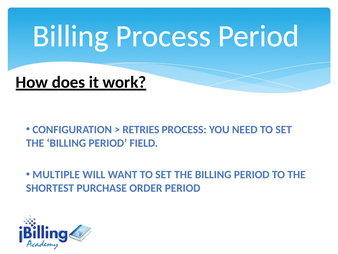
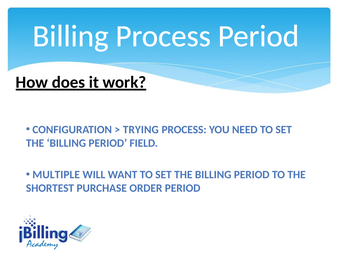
RETRIES: RETRIES -> TRYING (141, 129)
